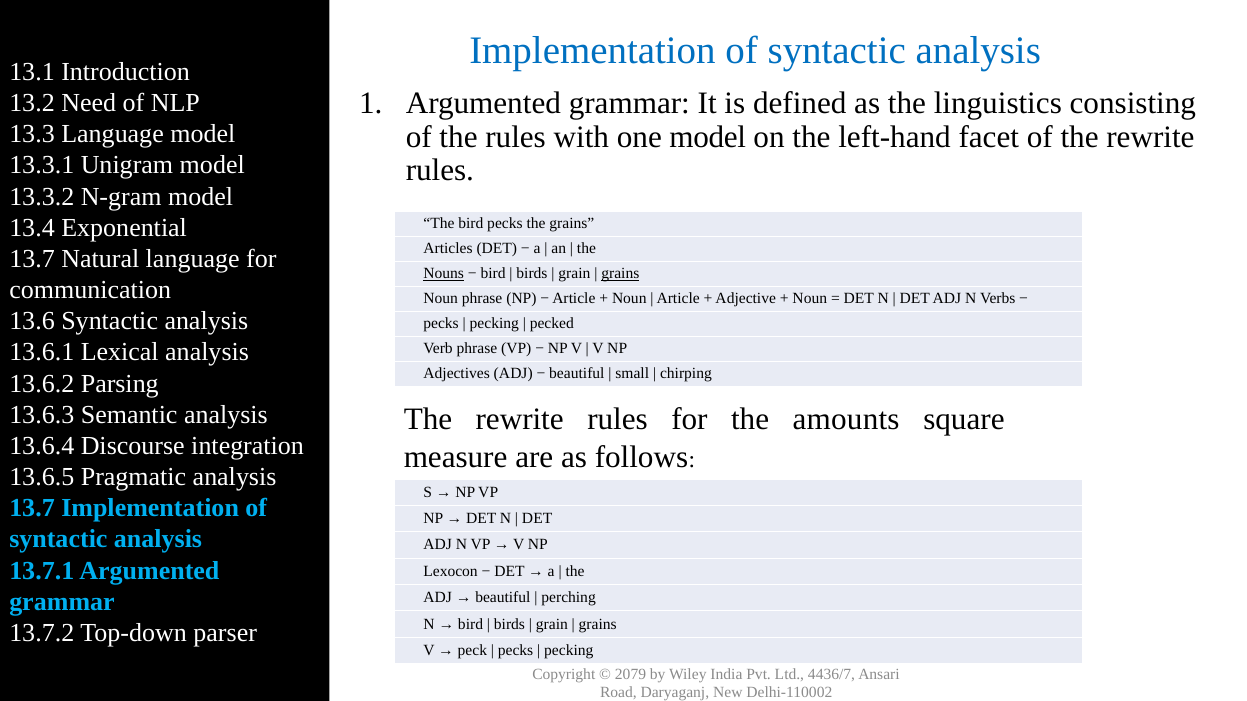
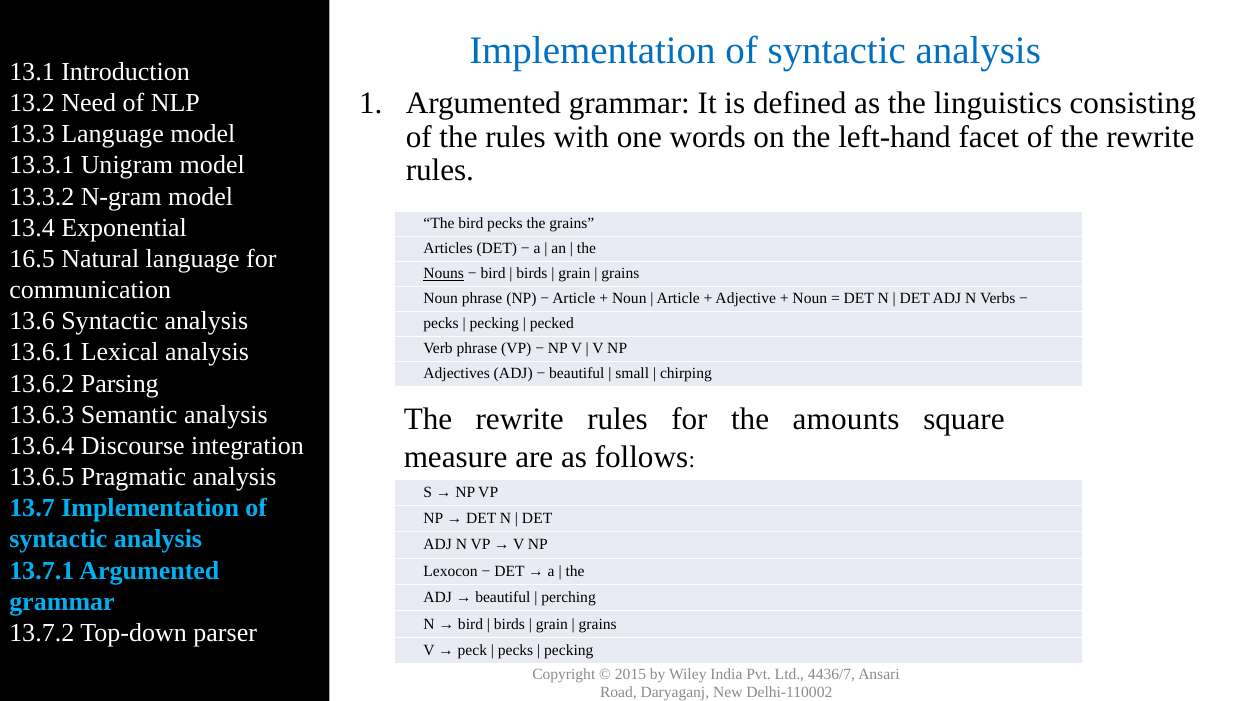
one model: model -> words (708, 137)
13.7: 13.7 -> 16.5 (32, 259)
grains underline: present -> none (620, 274)
2079: 2079 -> 2015 (631, 674)
